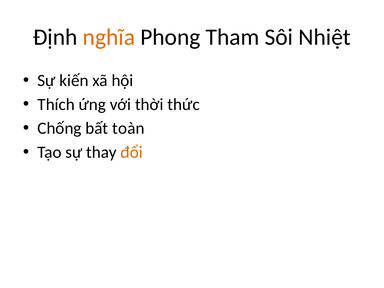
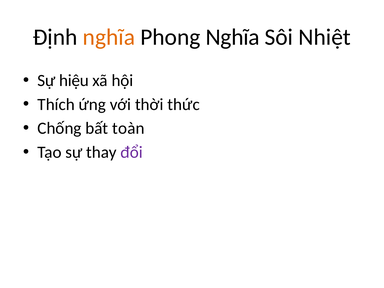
Phong Tham: Tham -> Nghĩa (233, 37)
kiến: kiến -> hiệu (74, 81)
đổi colour: orange -> purple (132, 152)
